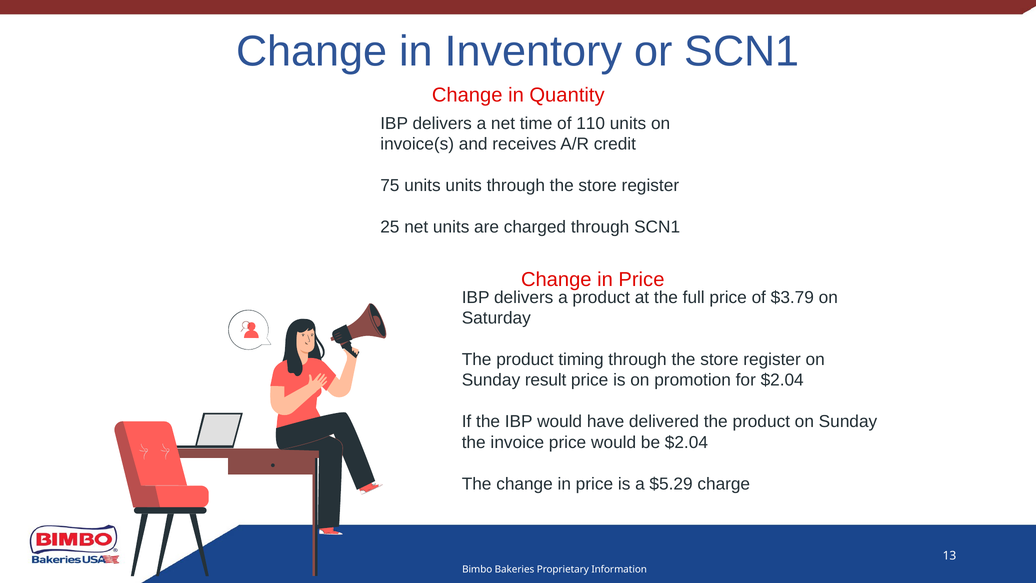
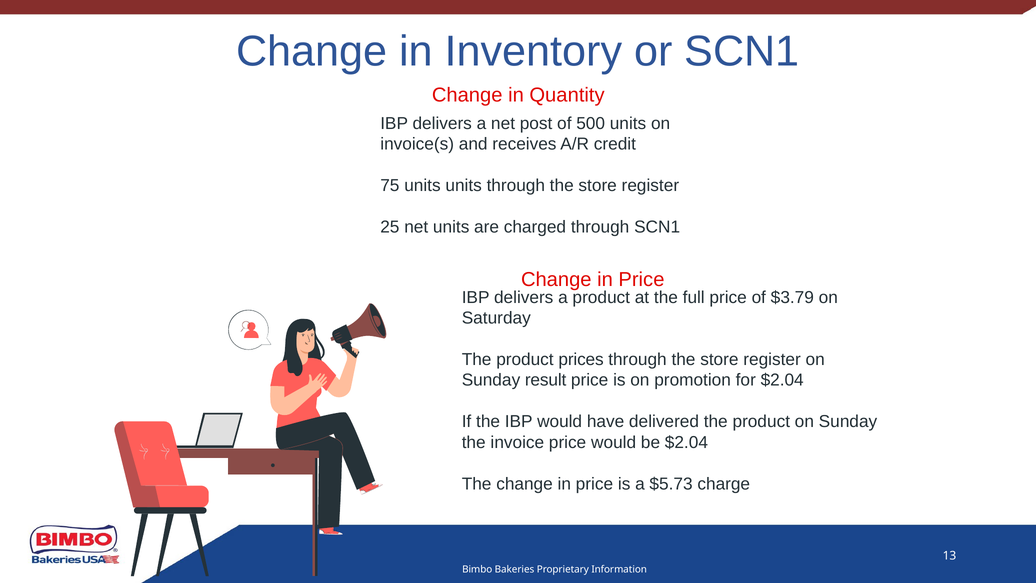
time: time -> post (536, 123)
110: 110 -> 500 (591, 123)
timing: timing -> prices (581, 359)
$5.29: $5.29 -> $5.73 (671, 484)
